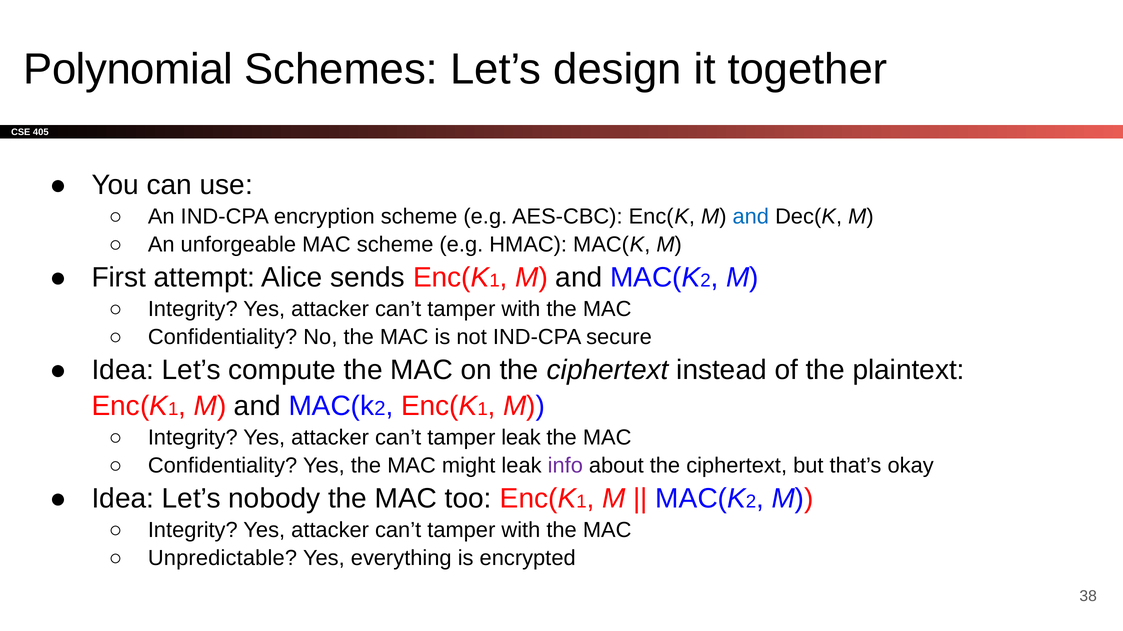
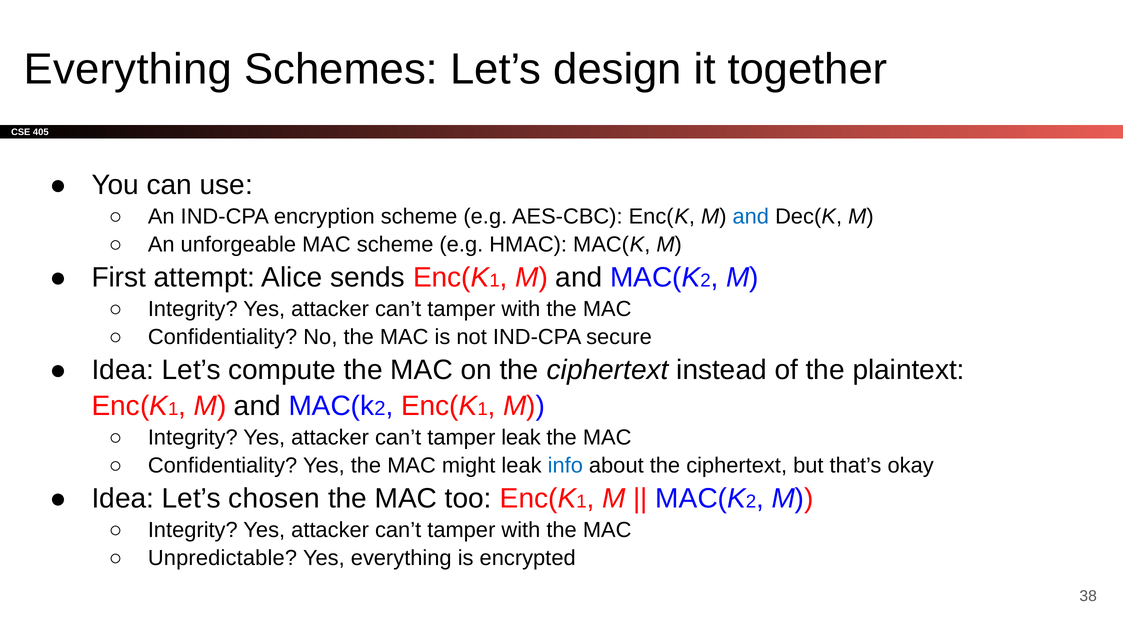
Polynomial: Polynomial -> Everything (128, 70)
info colour: purple -> blue (565, 466)
nobody: nobody -> chosen (274, 499)
